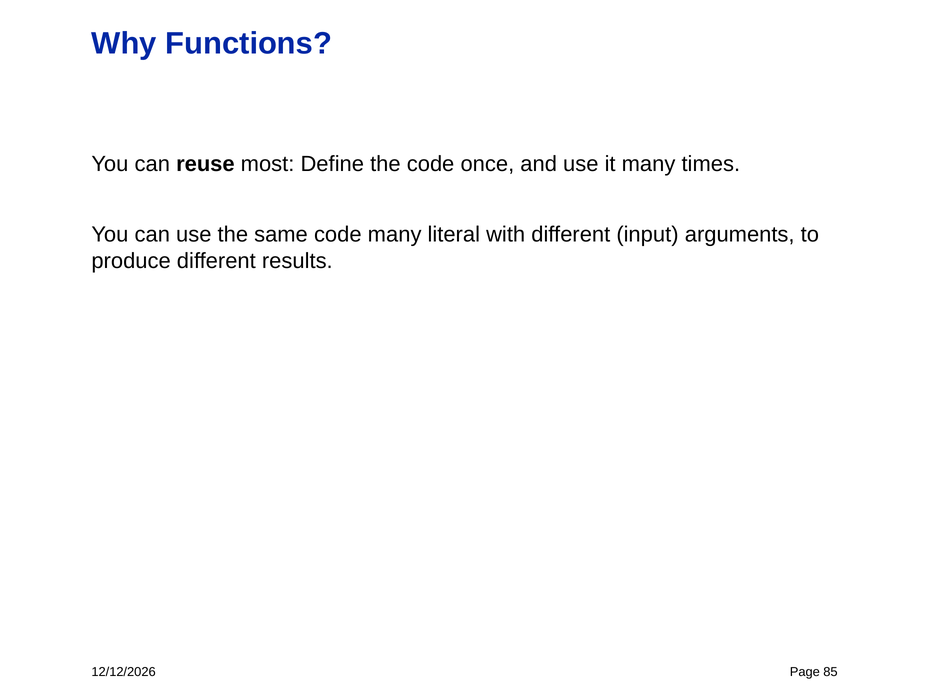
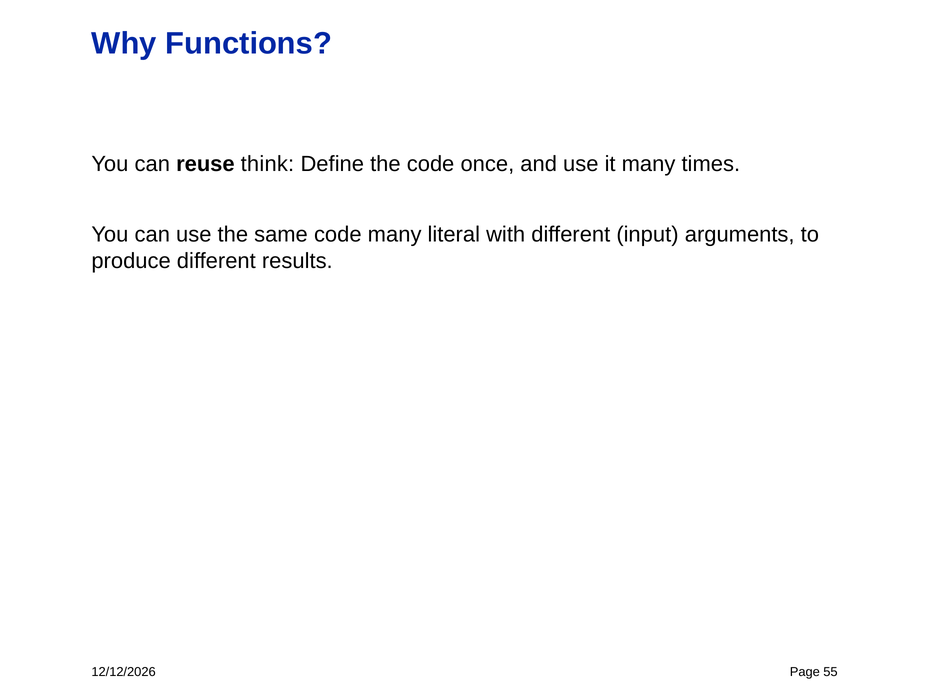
most: most -> think (267, 164)
85: 85 -> 55 (830, 672)
